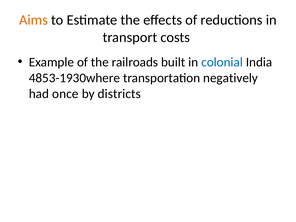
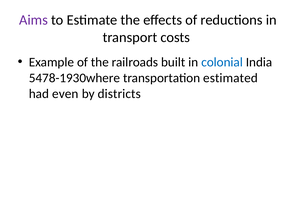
Aims colour: orange -> purple (33, 20)
4853-1930where: 4853-1930where -> 5478-1930where (74, 78)
negatively: negatively -> estimated (230, 78)
once: once -> even (65, 94)
